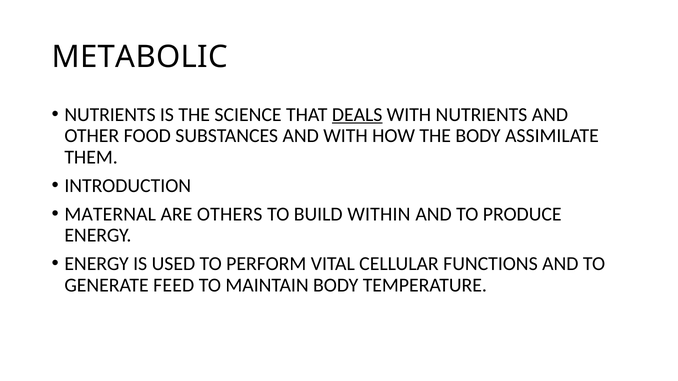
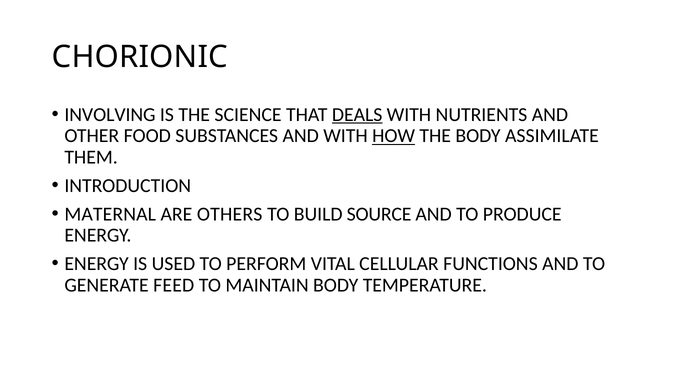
METABOLIC: METABOLIC -> CHORIONIC (140, 57)
NUTRIENTS: NUTRIENTS -> INVOLVING (110, 115)
HOW underline: none -> present (394, 136)
WITHIN: WITHIN -> SOURCE (379, 214)
